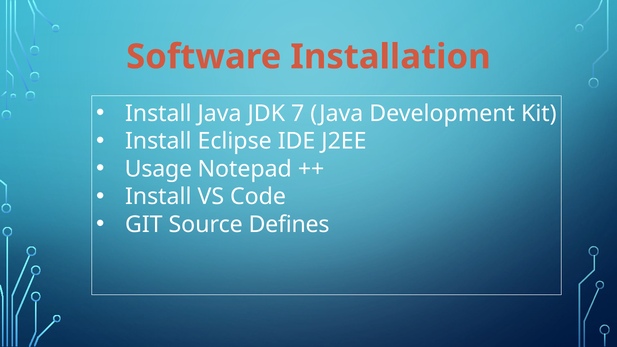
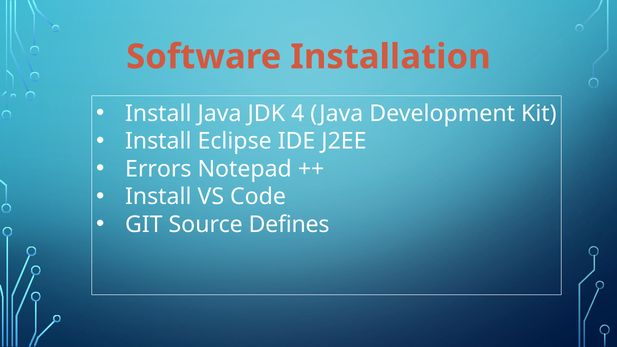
7: 7 -> 4 (298, 113)
Usage: Usage -> Errors (158, 169)
